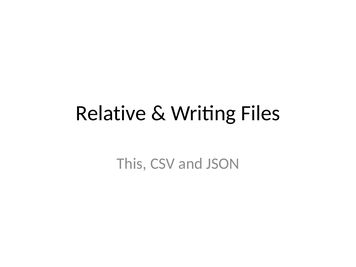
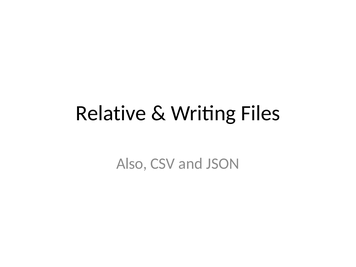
This: This -> Also (132, 164)
